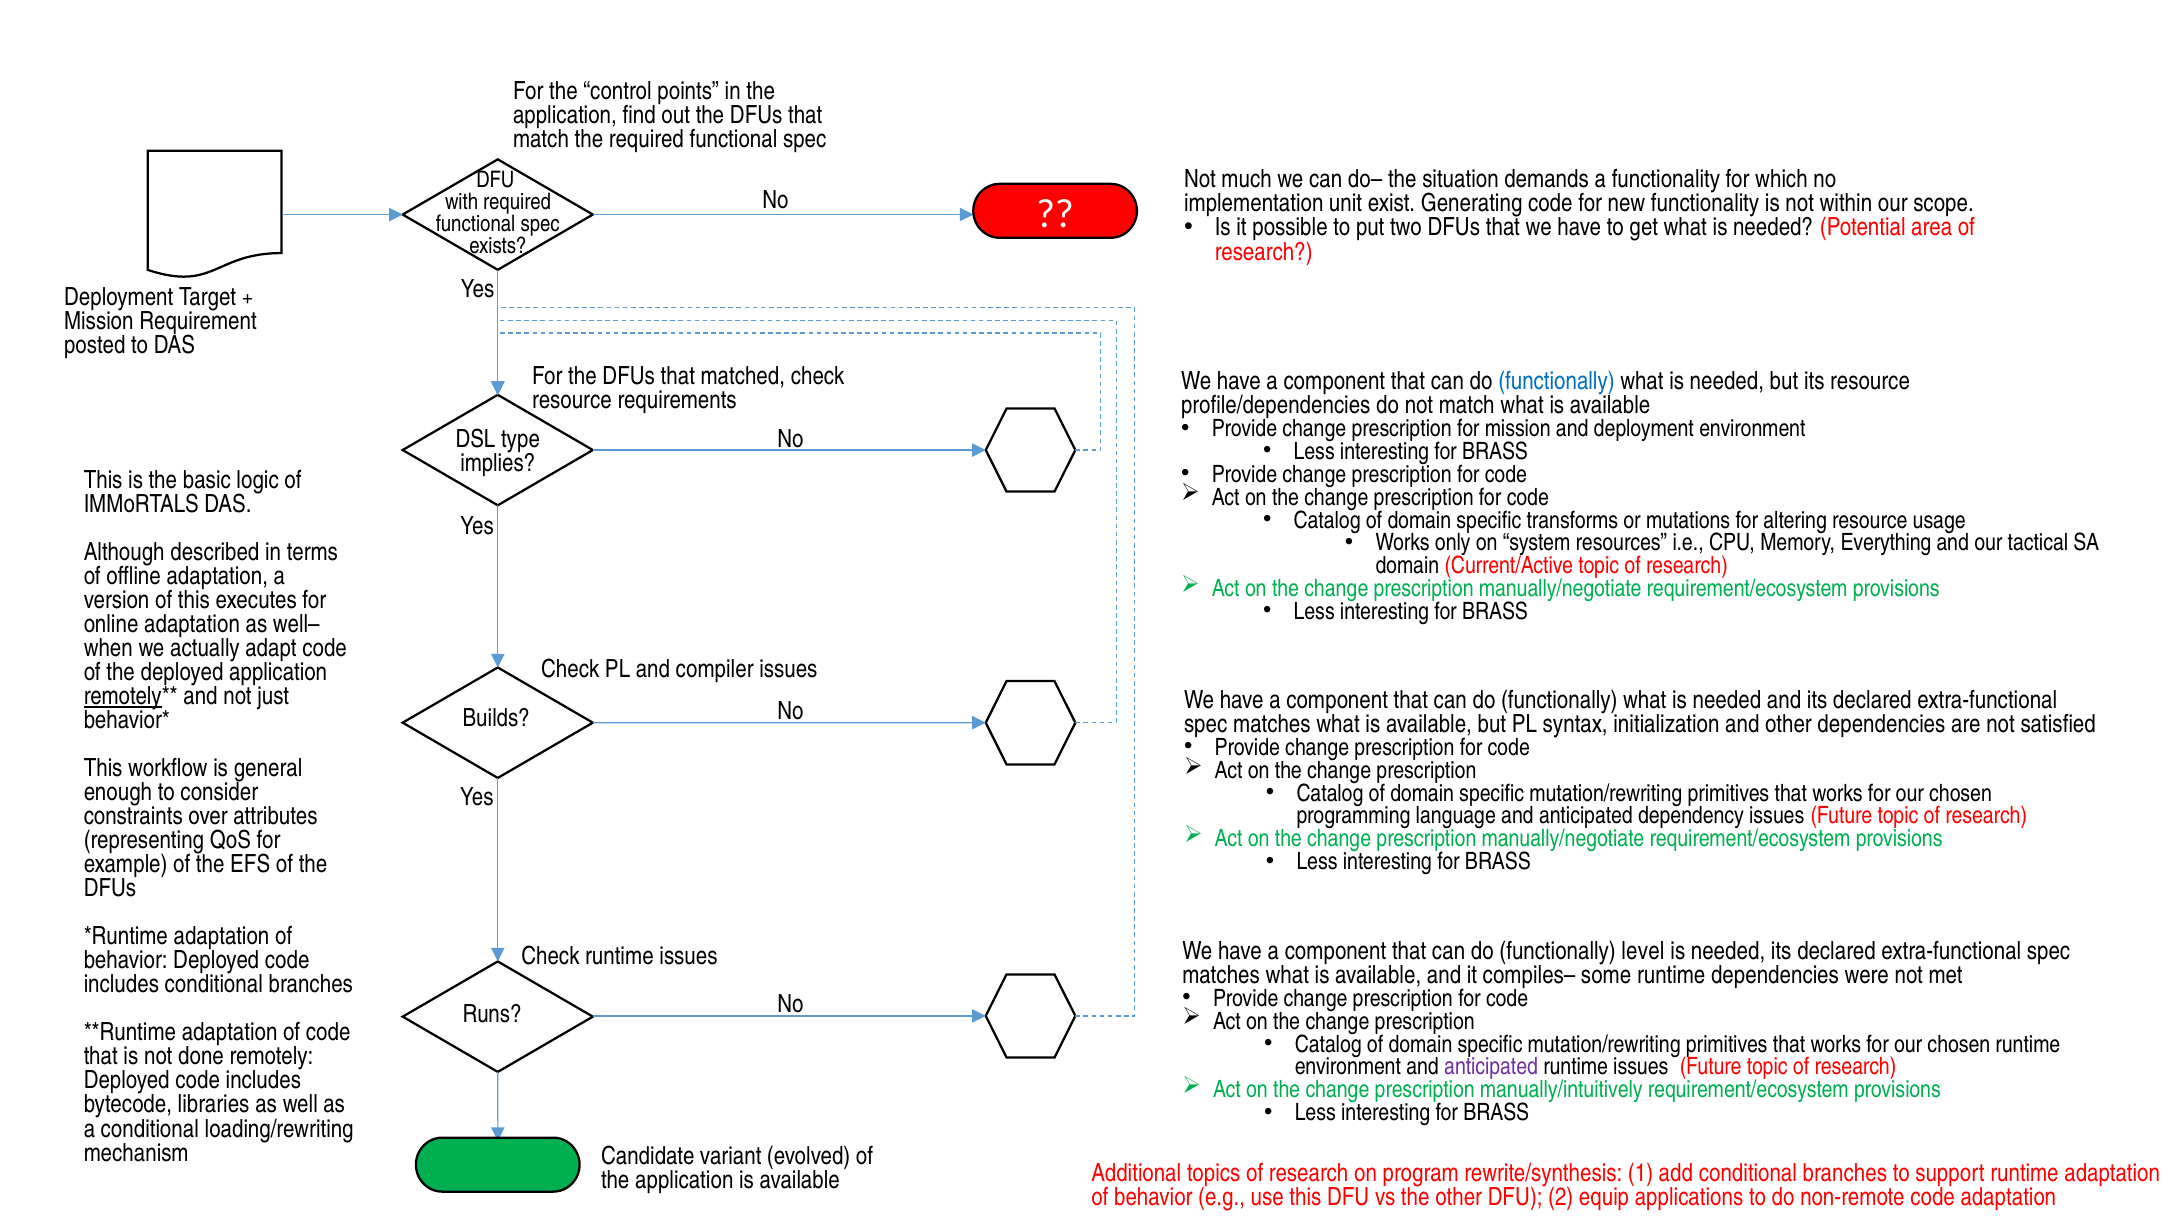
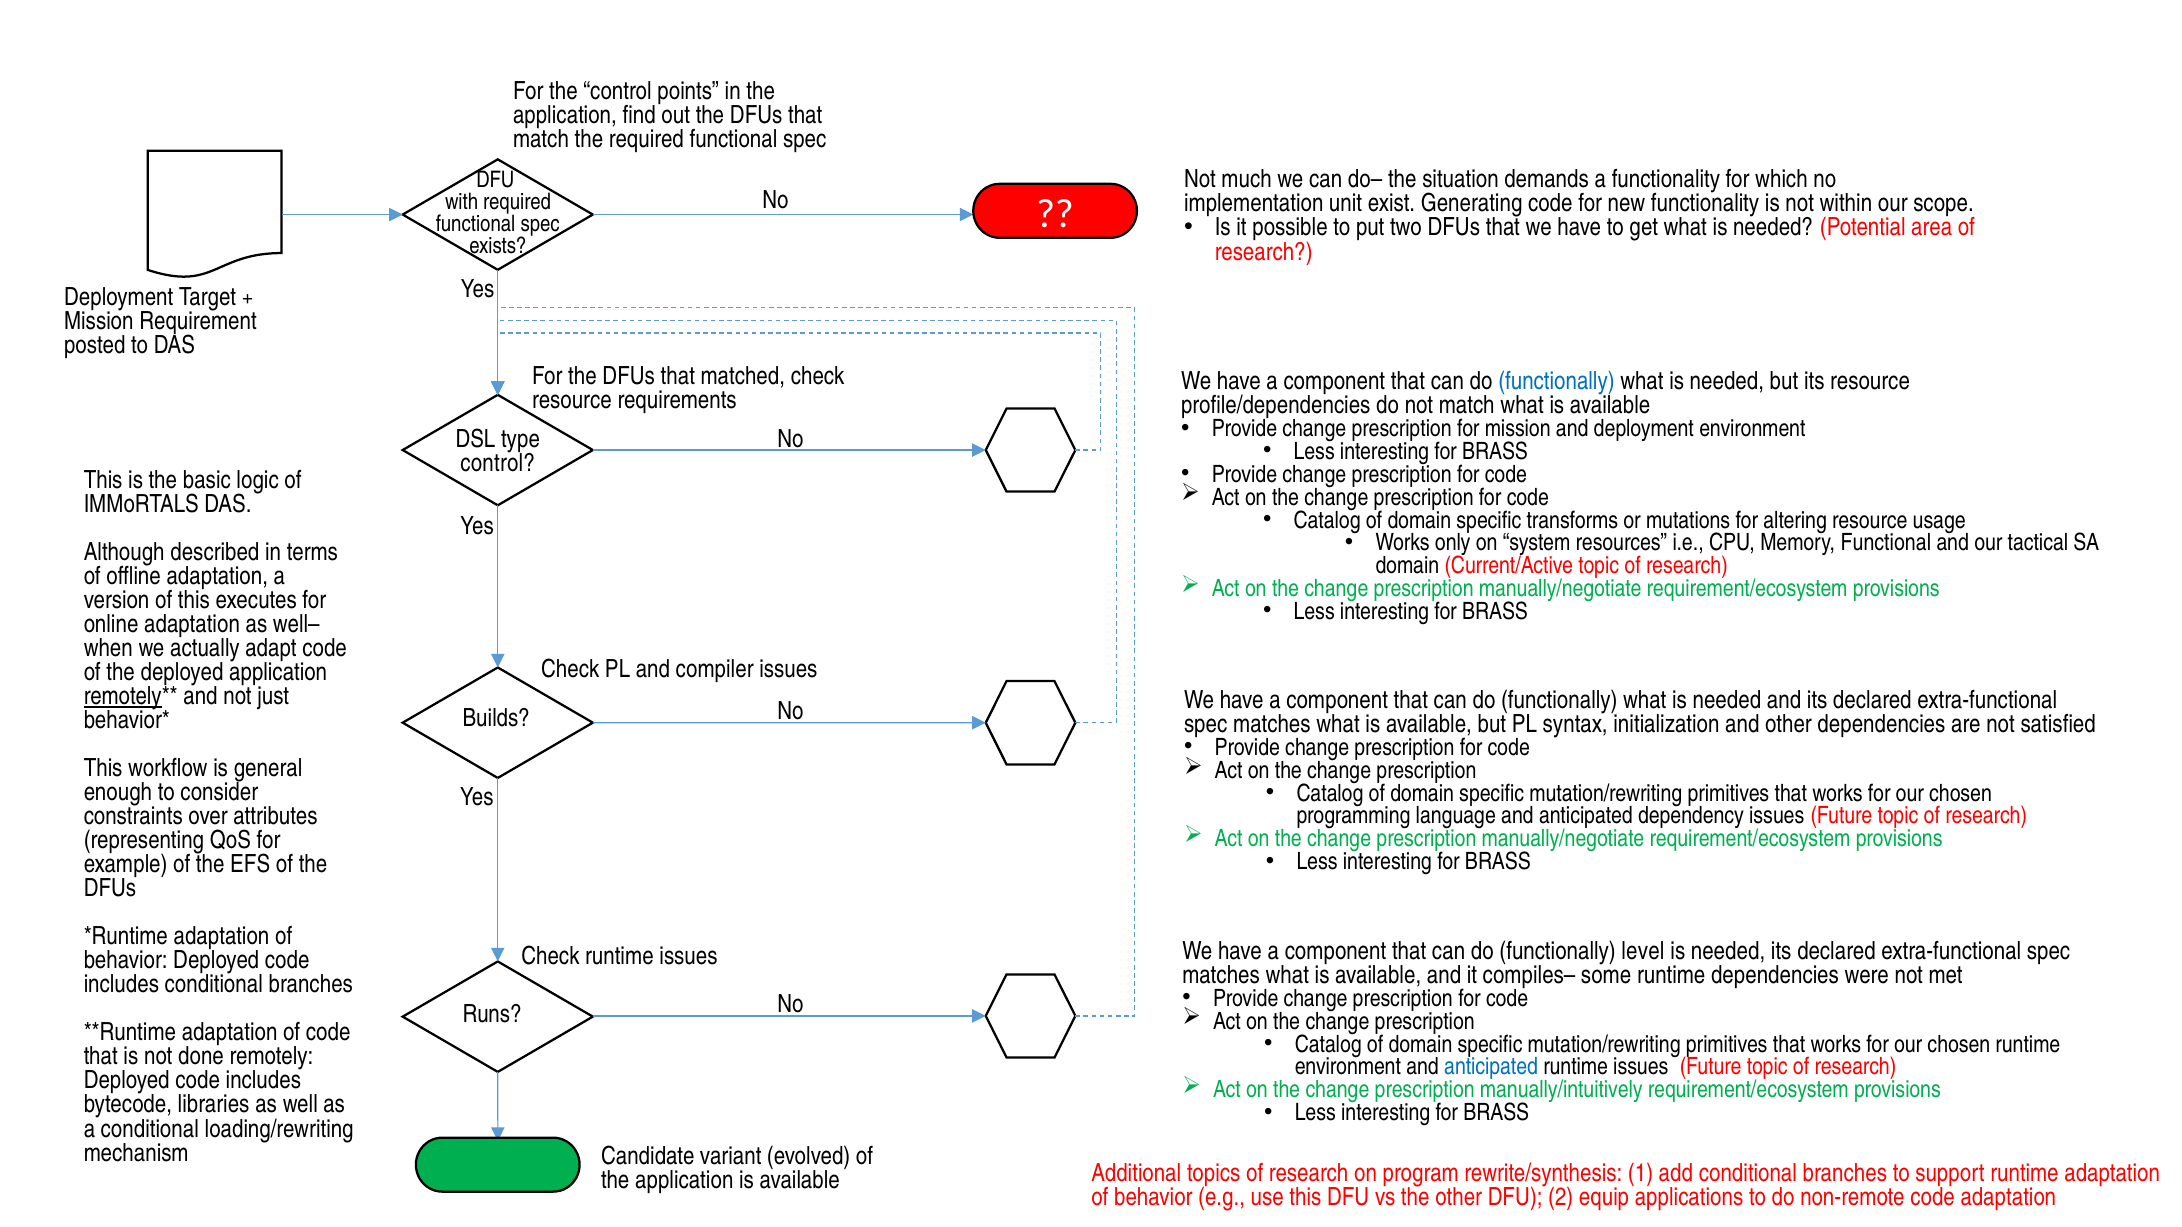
implies: implies -> control (498, 464)
Memory Everything: Everything -> Functional (1886, 543)
anticipated colour: purple -> blue (1491, 1067)
